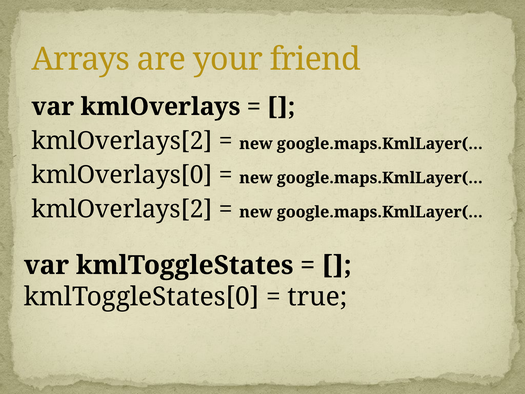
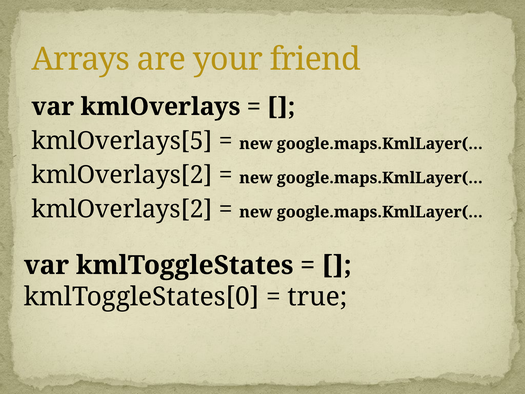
kmlOverlays[2: kmlOverlays[2 -> kmlOverlays[5 (122, 141)
kmlOverlays[0: kmlOverlays[0 -> kmlOverlays[2 (122, 175)
